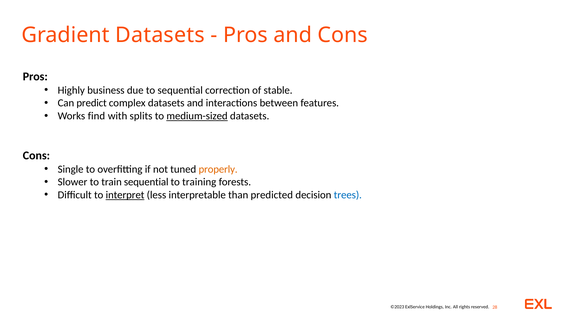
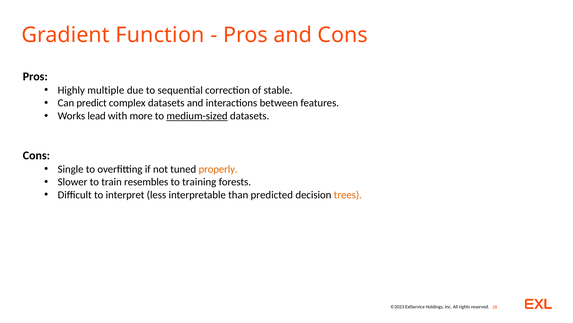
Gradient Datasets: Datasets -> Function (160, 35)
business: business -> multiple (106, 90)
find: find -> lead (97, 116)
splits: splits -> more (141, 116)
train sequential: sequential -> resembles (146, 182)
interpret underline: present -> none (125, 195)
trees colour: blue -> orange (348, 195)
